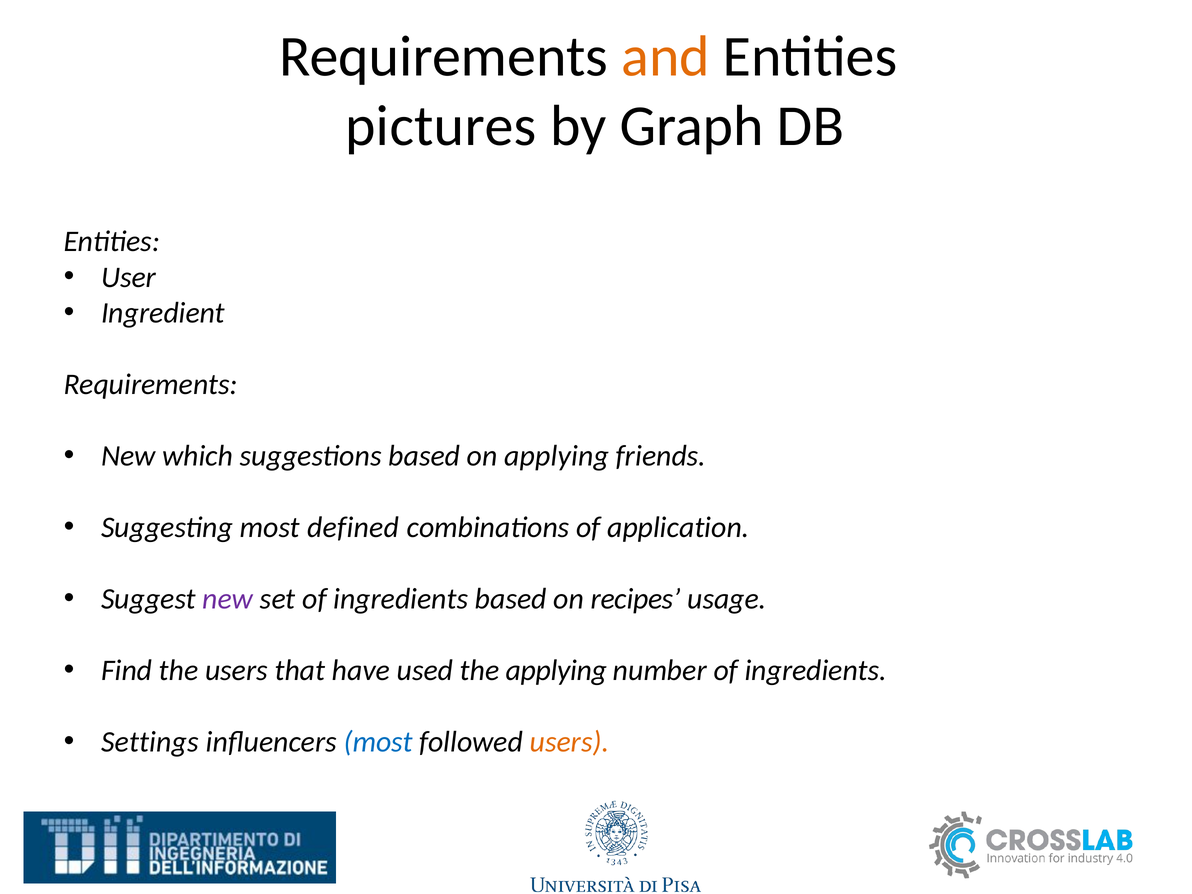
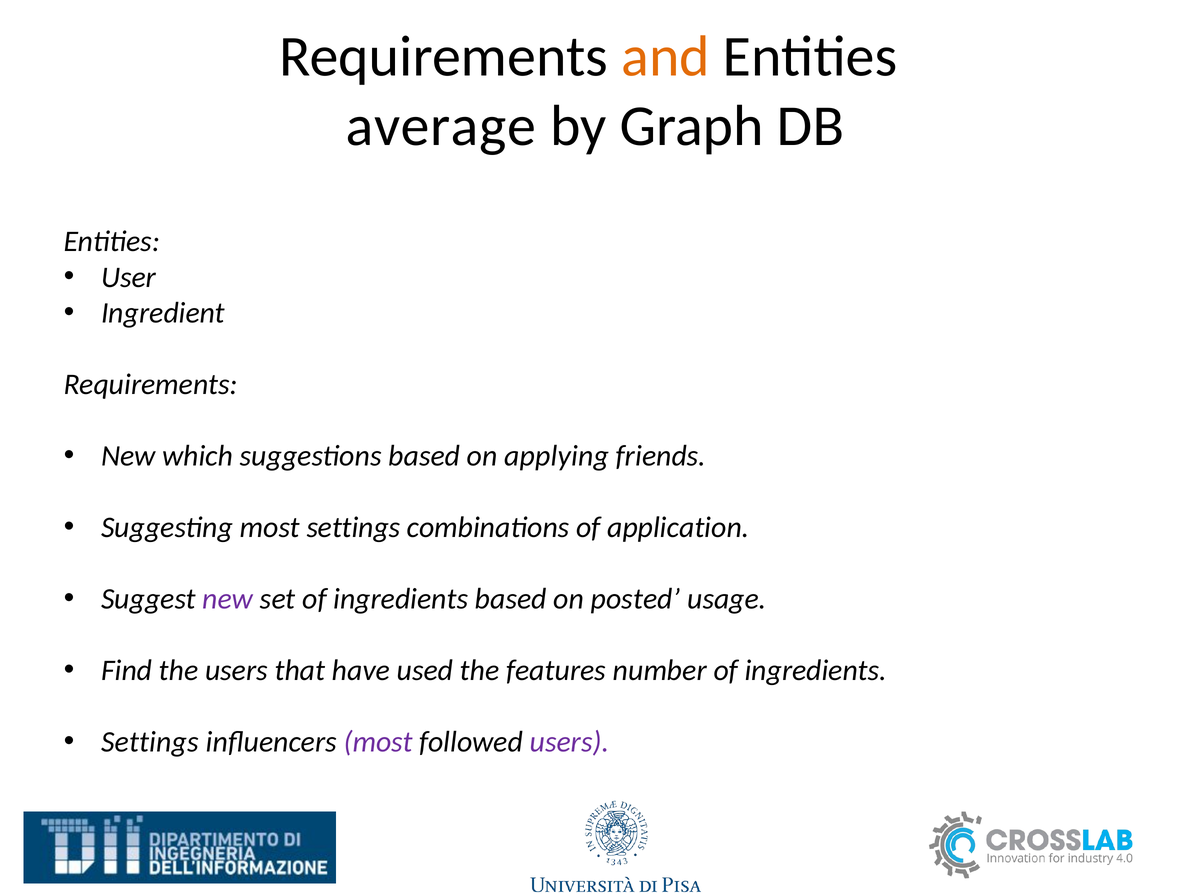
pictures: pictures -> average (441, 126)
most defined: defined -> settings (353, 528)
recipes: recipes -> posted (635, 599)
the applying: applying -> features (556, 671)
most colour: blue -> purple (378, 742)
users colour: orange -> purple (569, 742)
